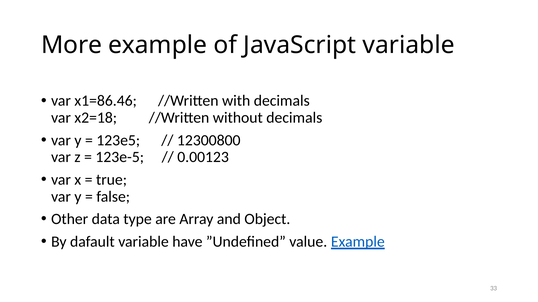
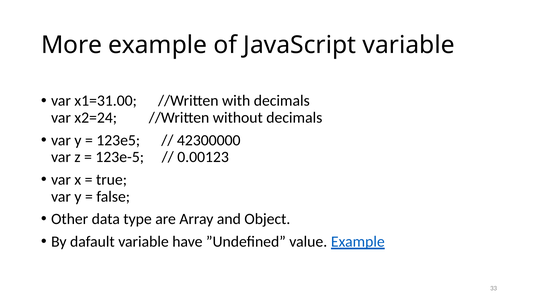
x1=86.46: x1=86.46 -> x1=31.00 (106, 101)
x2=18: x2=18 -> x2=24 (96, 118)
12300800: 12300800 -> 42300000 (209, 141)
